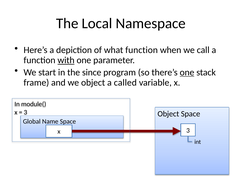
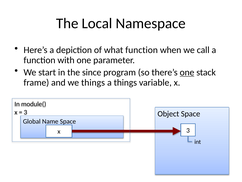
with underline: present -> none (66, 60)
we object: object -> things (93, 82)
a called: called -> things (125, 82)
